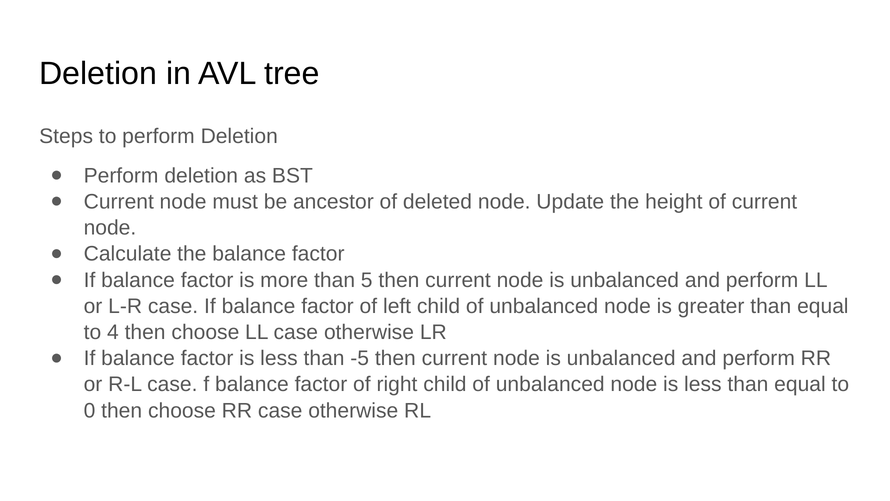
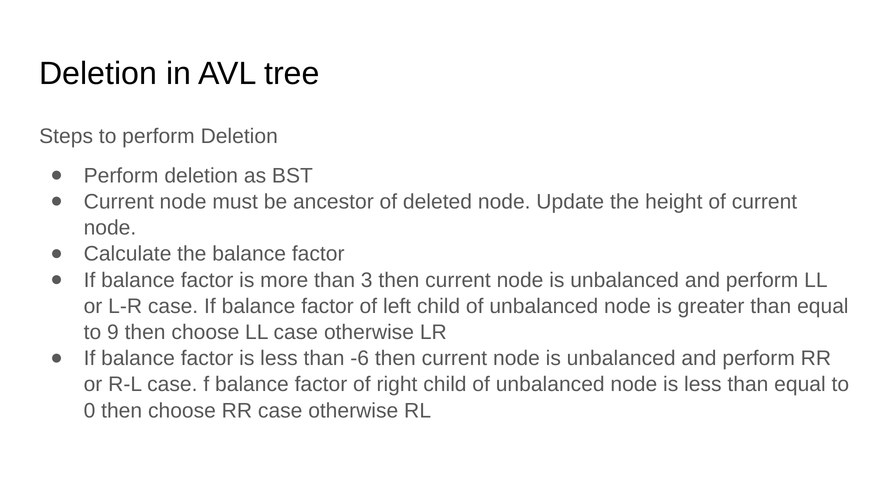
5: 5 -> 3 (367, 280)
4: 4 -> 9 (113, 332)
-5: -5 -> -6 (360, 358)
